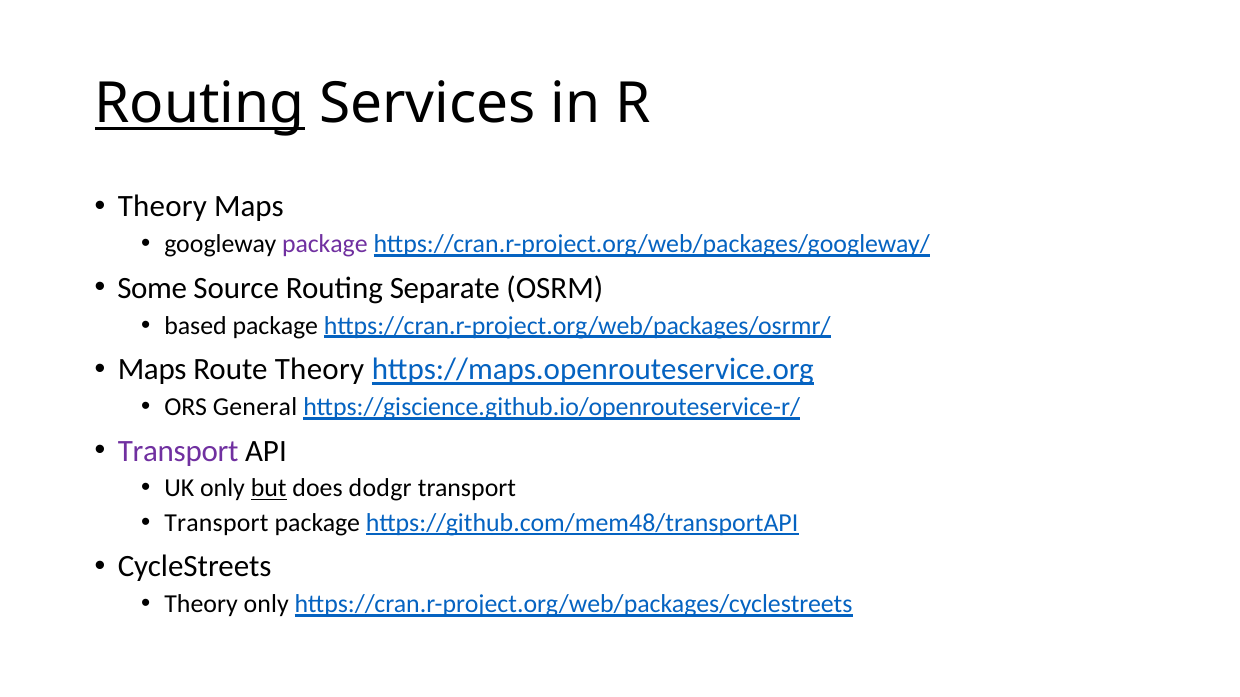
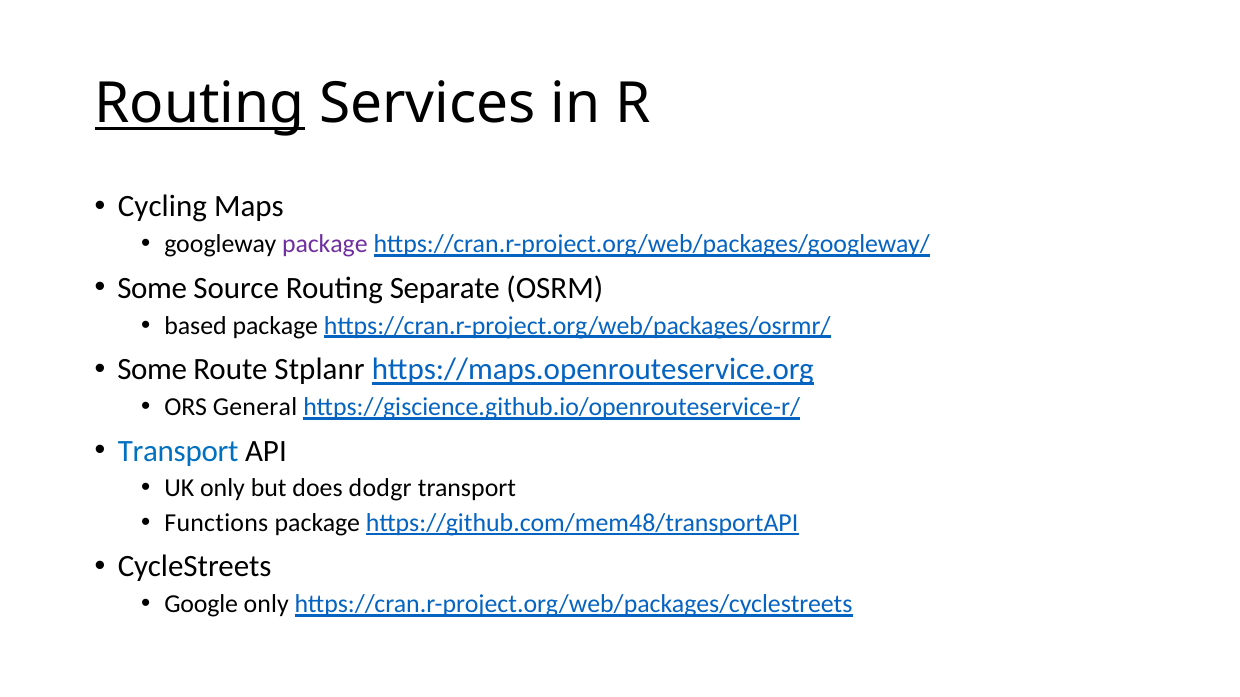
Theory: Theory -> Cycling (162, 207)
Maps: Maps -> Some (152, 370)
Route Theory: Theory -> Stplanr (320, 370)
Transport colour: purple -> blue (178, 451)
but underline: present -> none (269, 489)
Transport: Transport -> Functions (216, 523)
Theory: Theory -> Google (201, 605)
